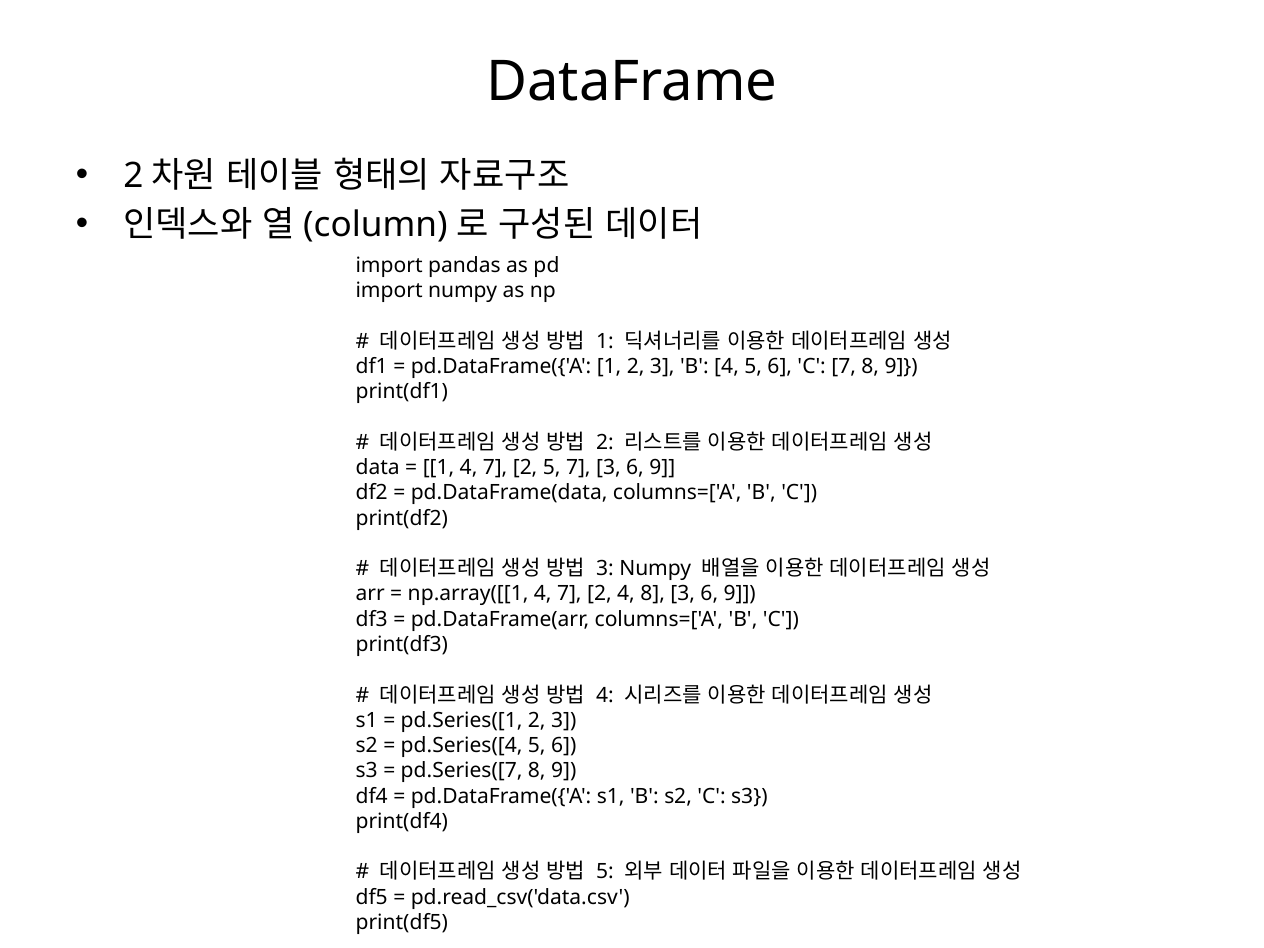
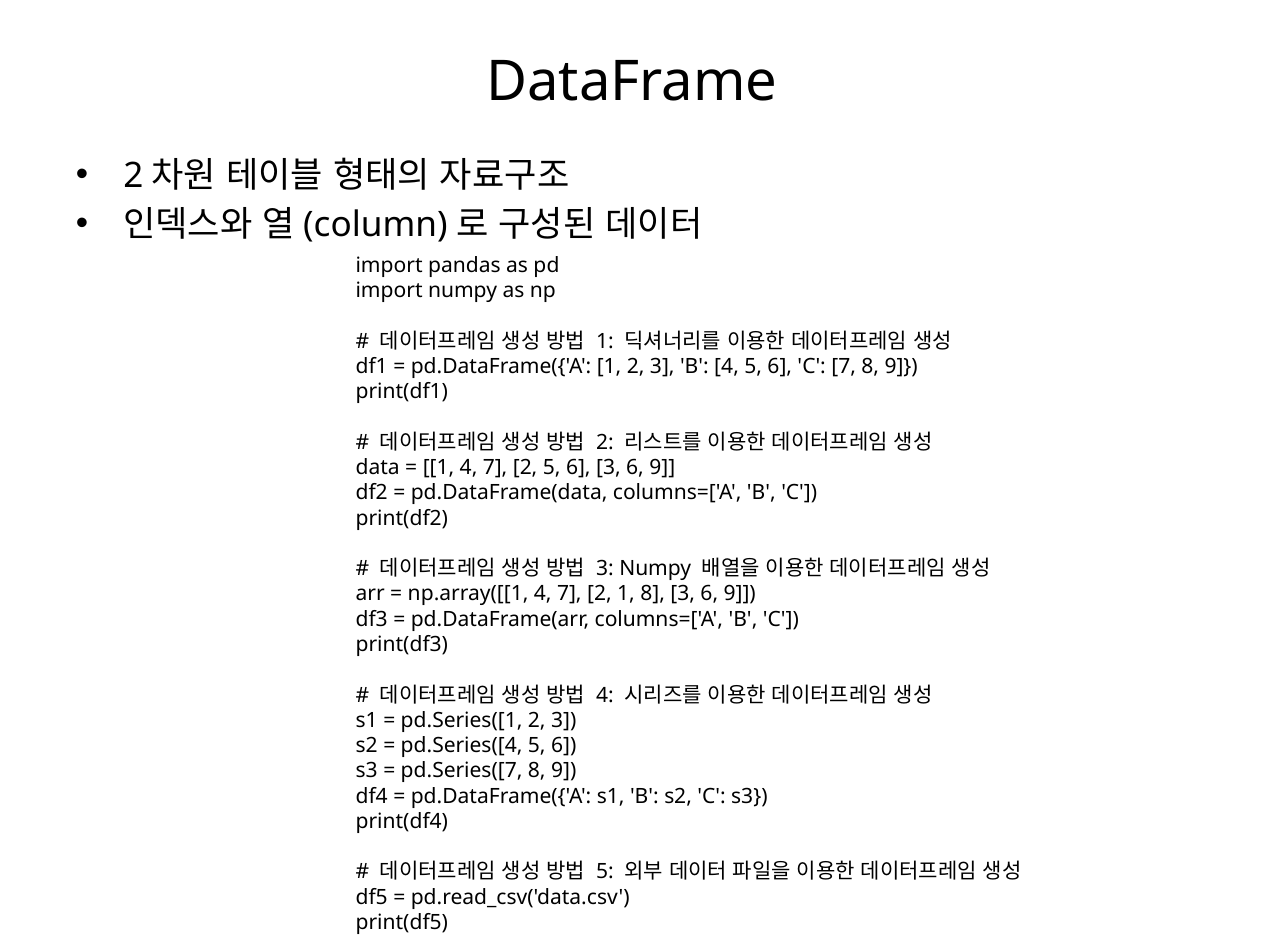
2 5 7: 7 -> 6 (578, 468)
2 4: 4 -> 1 (626, 594)
